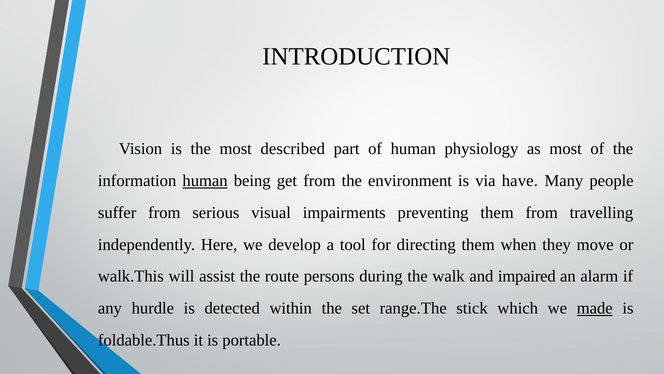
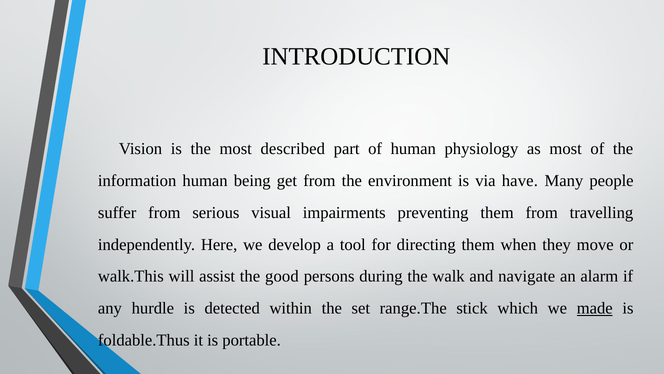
human underline: present -> none (205, 181)
route: route -> good (282, 276)
impaired: impaired -> navigate (527, 276)
